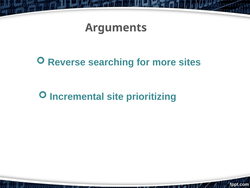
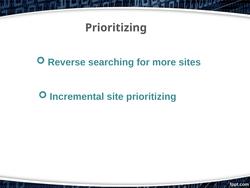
Arguments: Arguments -> Prioritizing (116, 28)
